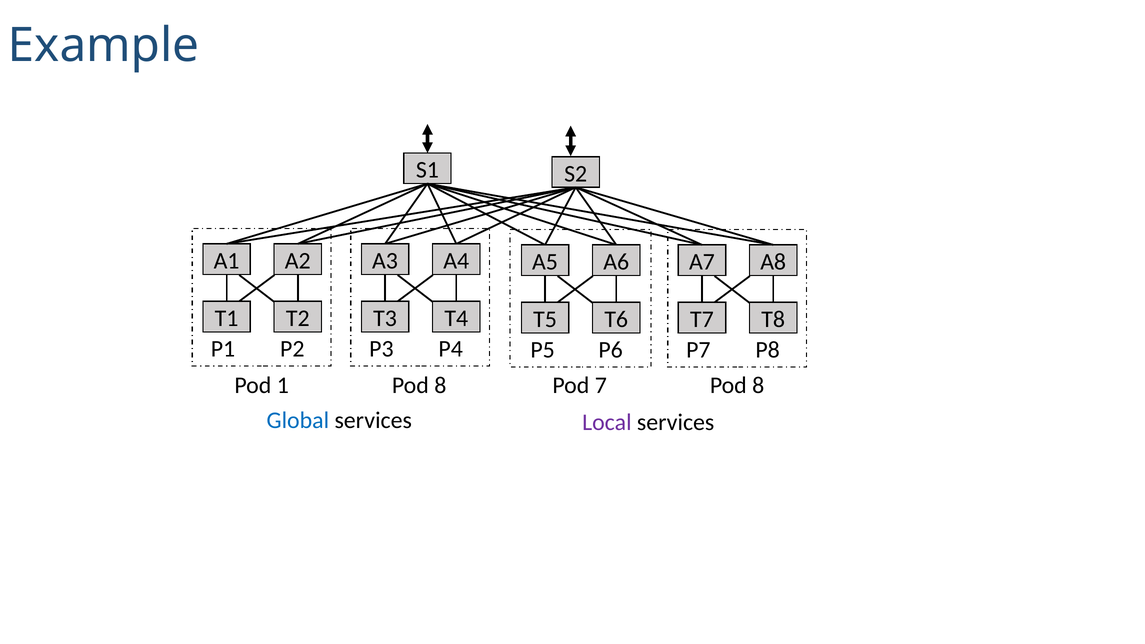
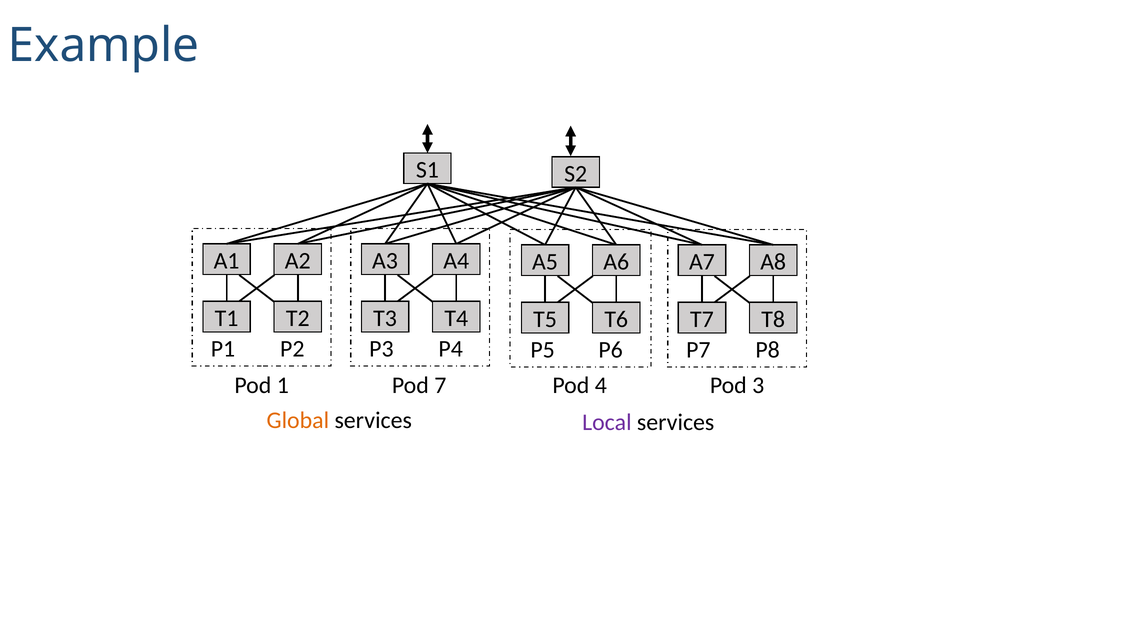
1 Pod 8: 8 -> 7 (440, 386)
7: 7 -> 4 (601, 386)
8: 8 -> 3 (758, 386)
Global colour: blue -> orange (298, 420)
